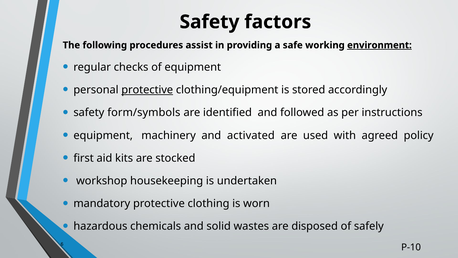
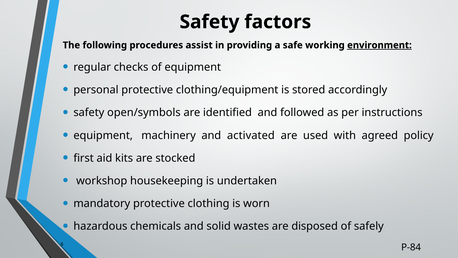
protective underline: present -> none (147, 90)
form/symbols: form/symbols -> open/symbols (144, 112)
P-10: P-10 -> P-84 (411, 247)
